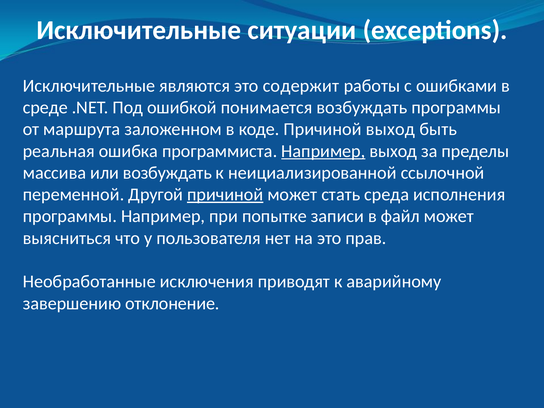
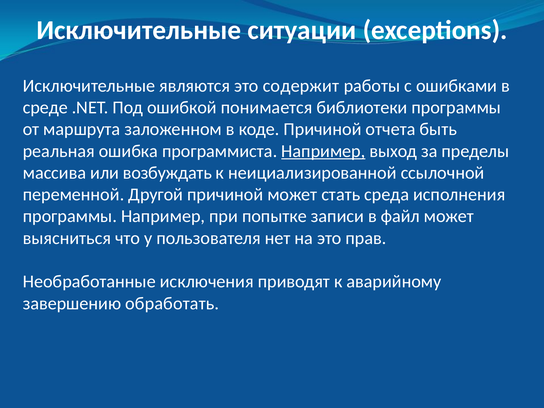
понимается возбуждать: возбуждать -> библиотеки (362, 108)
Причиной выход: выход -> отчета (391, 129)
причиной underline: present -> none (225, 195)
отклонение: отклонение -> обработать (172, 303)
